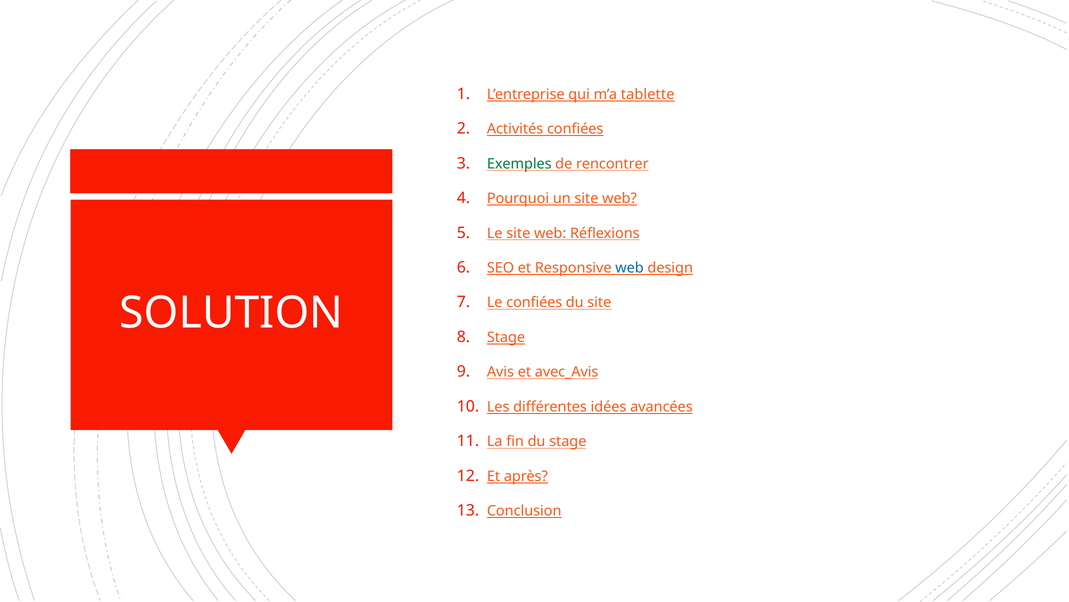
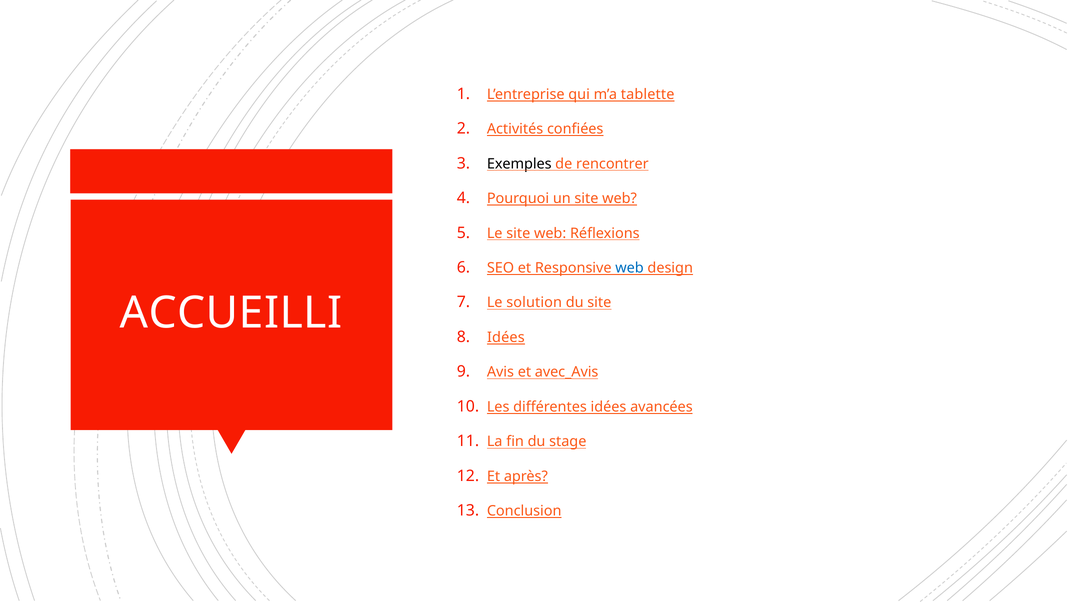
Exemples colour: green -> black (519, 164)
Le confiées: confiées -> solution (534, 302)
SOLUTION: SOLUTION -> ACCUEILLI (231, 313)
Stage: Stage -> Idées (506, 337)
